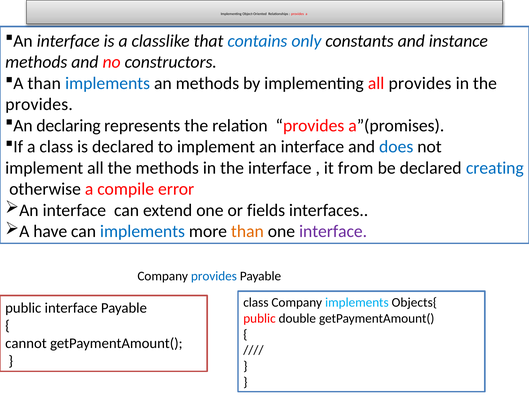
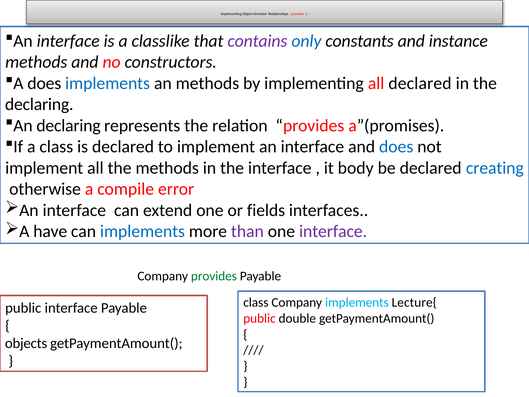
contains colour: blue -> purple (257, 41)
A than: than -> does (44, 83)
all provides: provides -> declared (420, 83)
provides: provides -> declaring (39, 104)
from: from -> body (356, 168)
than colour: orange -> purple (247, 231)
provides colour: blue -> green (214, 276)
Objects{: Objects{ -> Lecture{ (414, 302)
cannot: cannot -> objects (26, 343)
